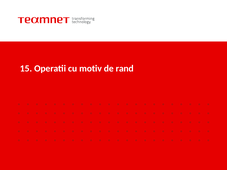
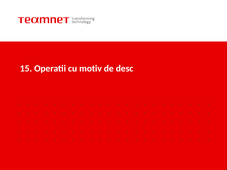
rand: rand -> desc (125, 69)
